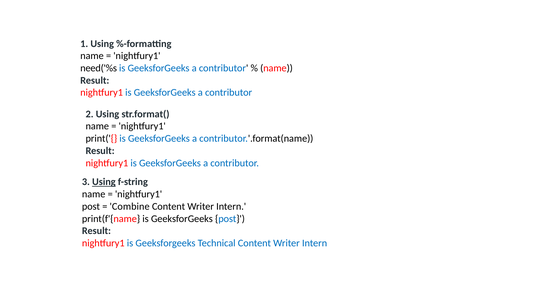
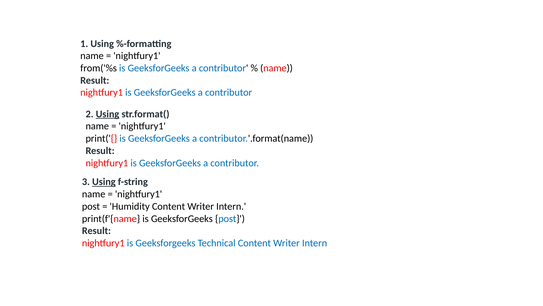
need('%s: need('%s -> from('%s (99, 68)
Using underline: none -> present (107, 114)
Combine: Combine -> Humidity (130, 206)
